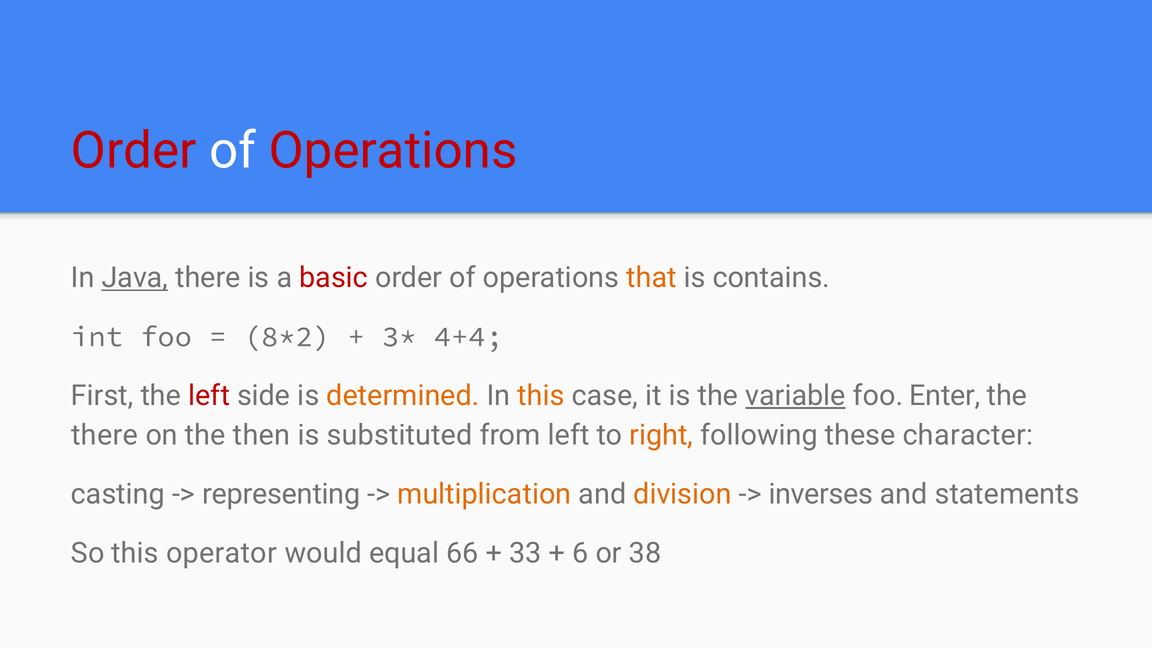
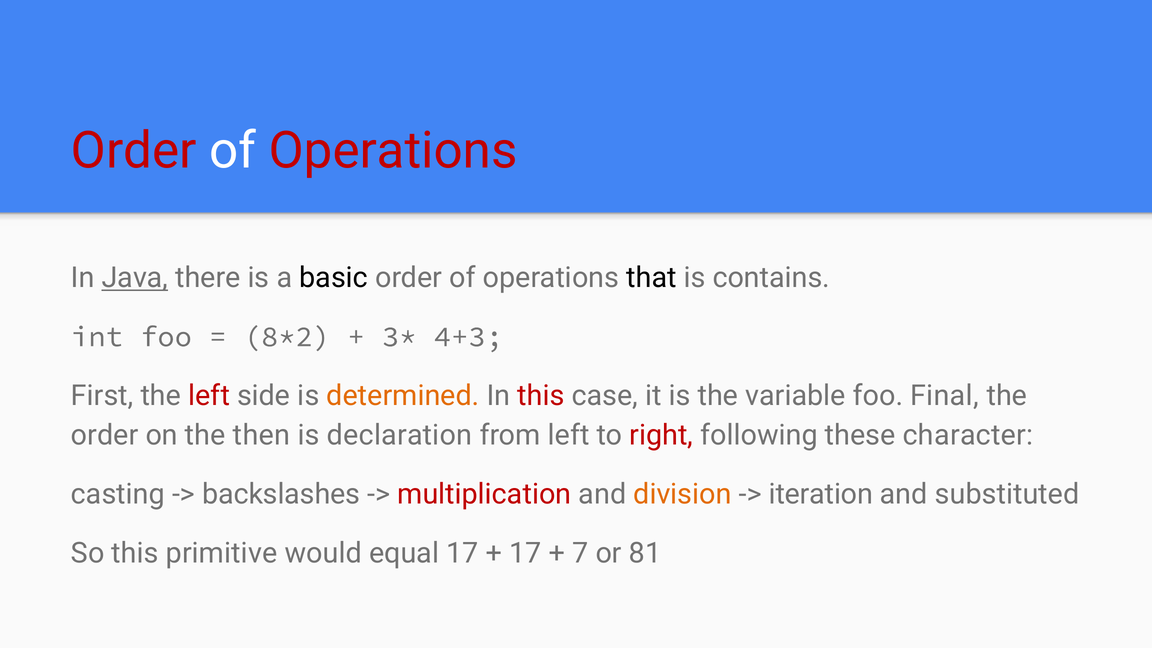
basic colour: red -> black (334, 278)
that colour: orange -> black (651, 278)
4+4: 4+4 -> 4+3 (468, 337)
this colour: orange -> red (541, 396)
variable underline: present -> none (795, 396)
Enter: Enter -> Final (944, 396)
there: there -> order (105, 435)
substituted: substituted -> declaration (400, 435)
right colour: orange -> red (661, 435)
representing: representing -> backslashes (281, 494)
multiplication colour: orange -> red (484, 494)
inverses: inverses -> iteration (821, 494)
statements: statements -> substituted (1007, 494)
operator: operator -> primitive (222, 553)
equal 66: 66 -> 17 (462, 553)
33: 33 -> 17 (525, 553)
6: 6 -> 7 (580, 553)
38: 38 -> 81 (645, 553)
